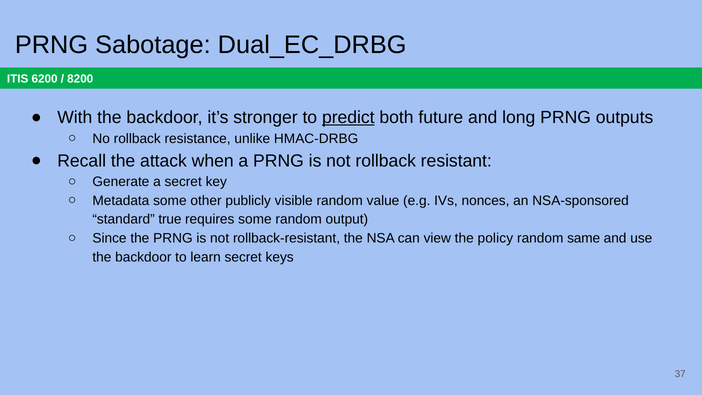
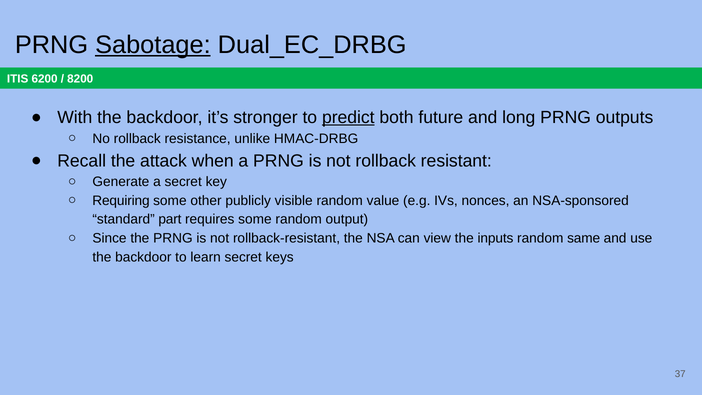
Sabotage underline: none -> present (153, 45)
Metadata: Metadata -> Requiring (121, 201)
true: true -> part (170, 219)
policy: policy -> inputs (495, 238)
